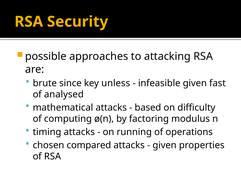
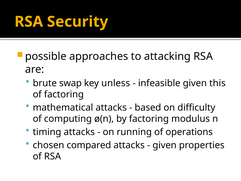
since: since -> swap (70, 83)
fast: fast -> this (217, 83)
of analysed: analysed -> factoring (64, 94)
